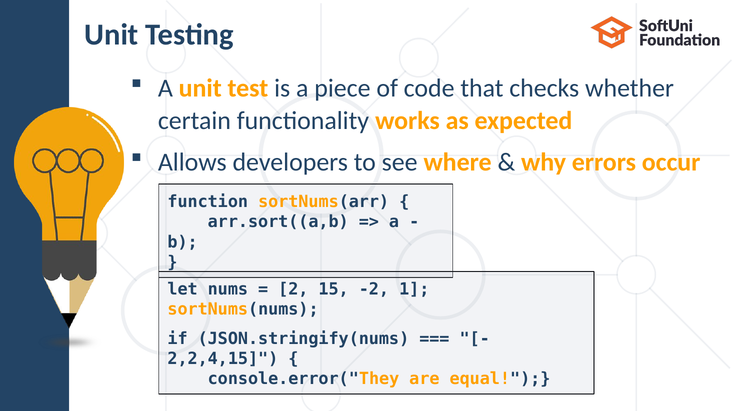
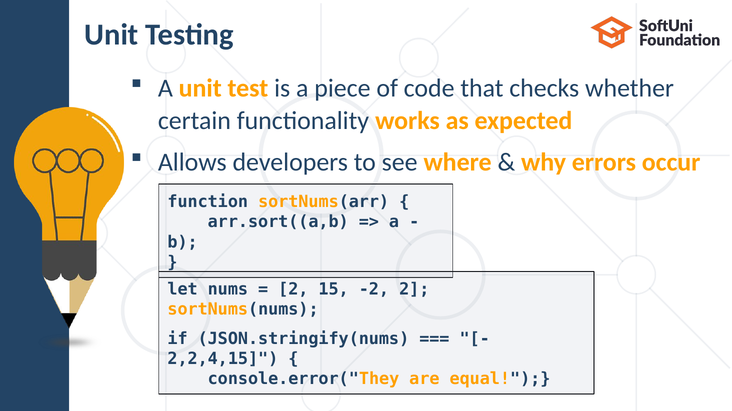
-2 1: 1 -> 2 (414, 290)
